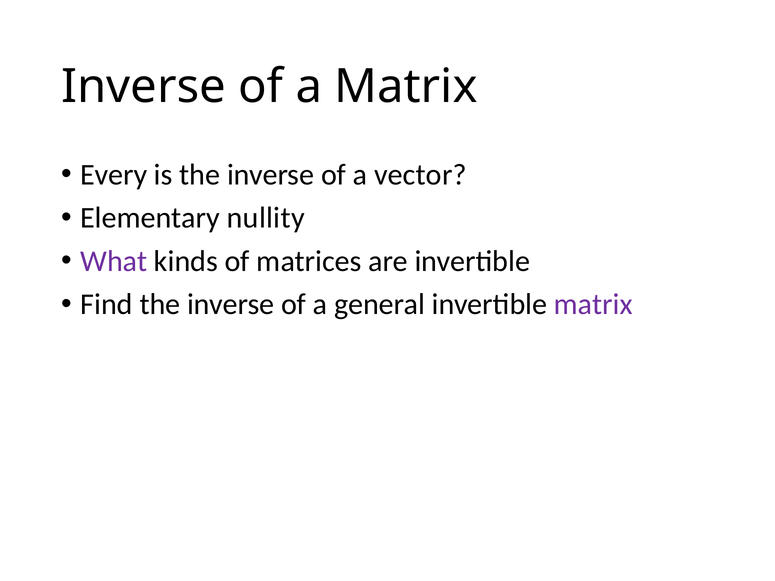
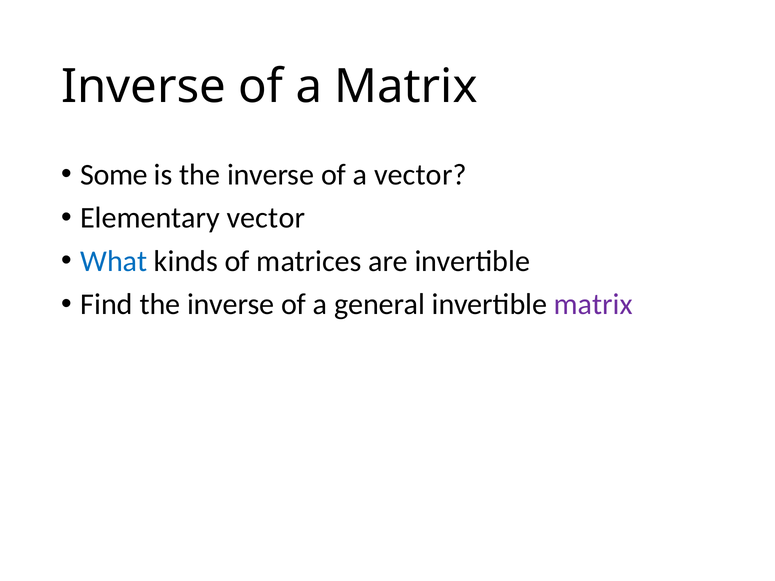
Every: Every -> Some (114, 175)
Elementary nullity: nullity -> vector (266, 218)
What colour: purple -> blue (114, 261)
